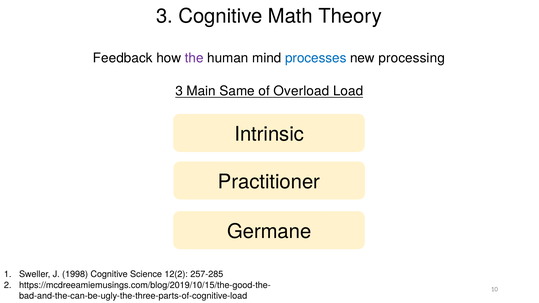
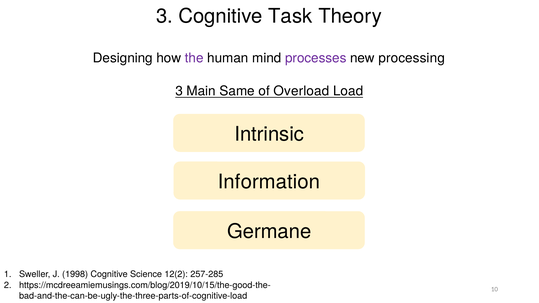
Math: Math -> Task (290, 16)
Feedback: Feedback -> Designing (123, 58)
processes colour: blue -> purple (316, 58)
Practitioner: Practitioner -> Information (269, 182)
